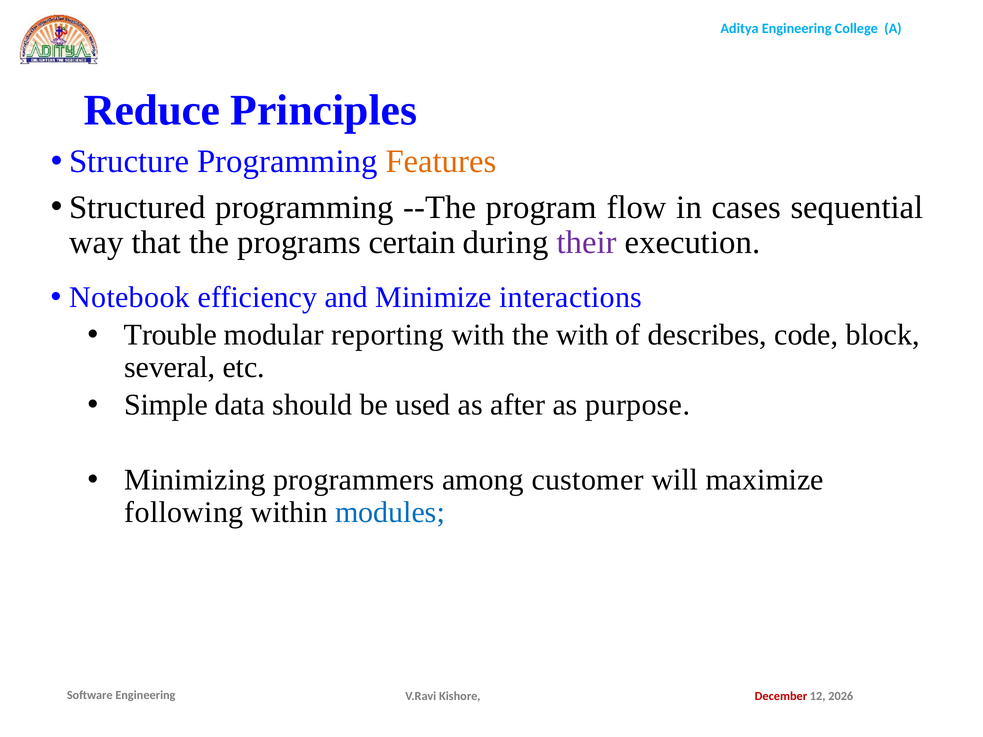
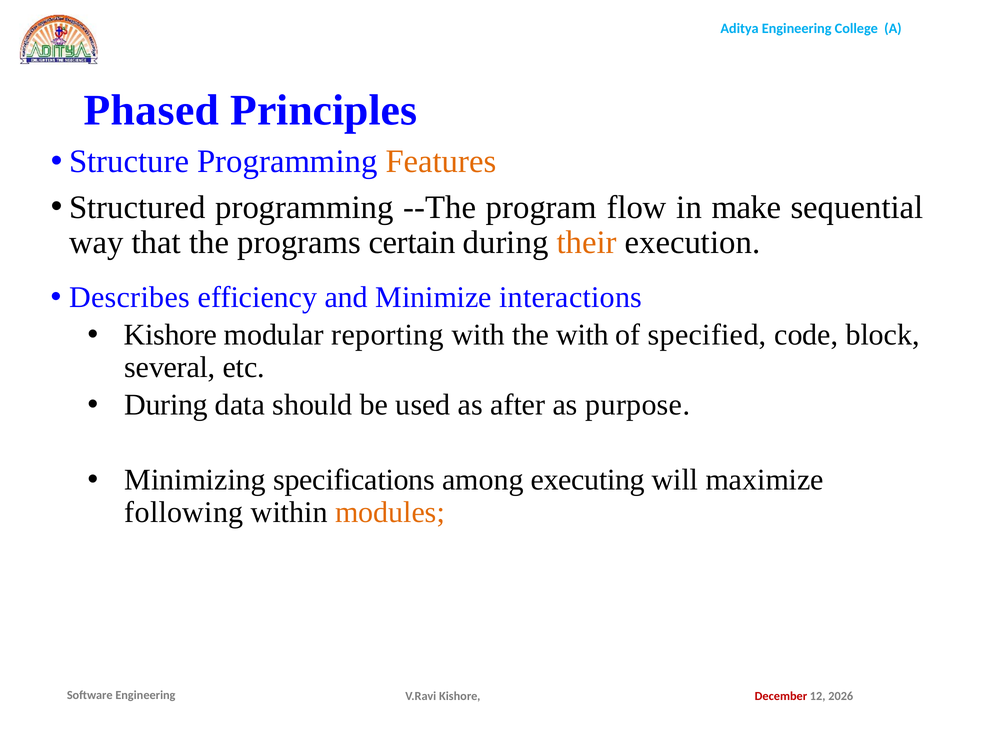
Reduce: Reduce -> Phased (151, 110)
cases: cases -> make (746, 207)
their colour: purple -> orange (587, 243)
Notebook: Notebook -> Describes (130, 297)
Trouble: Trouble -> Kishore (171, 335)
describes: describes -> specified (707, 335)
Simple: Simple -> During (166, 405)
programmers: programmers -> specifications (354, 480)
customer: customer -> executing (588, 480)
modules colour: blue -> orange (390, 512)
